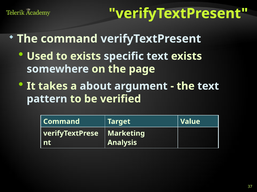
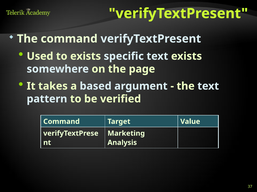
about: about -> based (96, 86)
